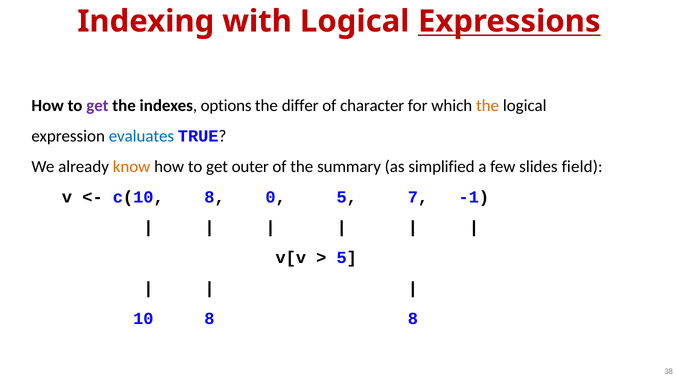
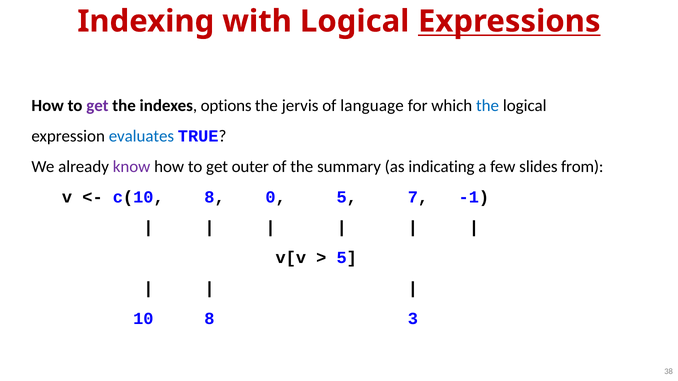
differ: differ -> jervis (300, 106)
character: character -> language (372, 106)
the colour: orange -> blue (488, 106)
know colour: orange -> purple (132, 167)
simplified: simplified -> indicating (442, 167)
field: field -> from (582, 167)
8 8: 8 -> 3 (413, 319)
